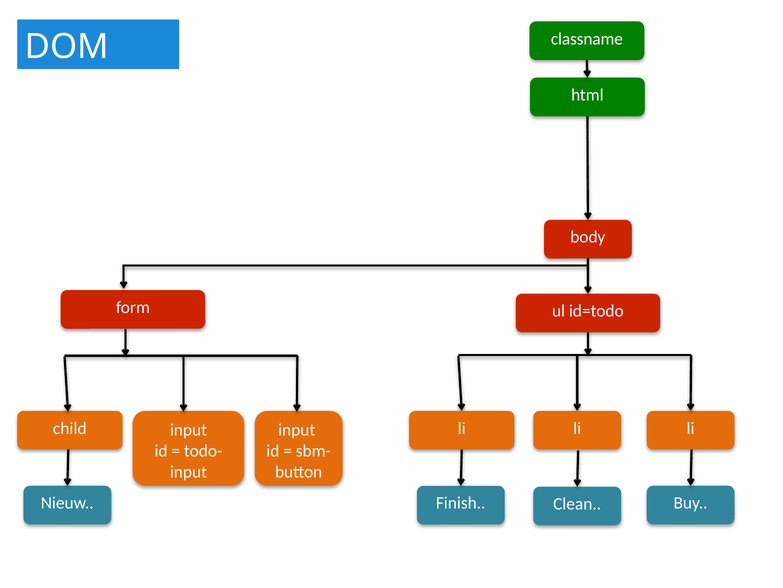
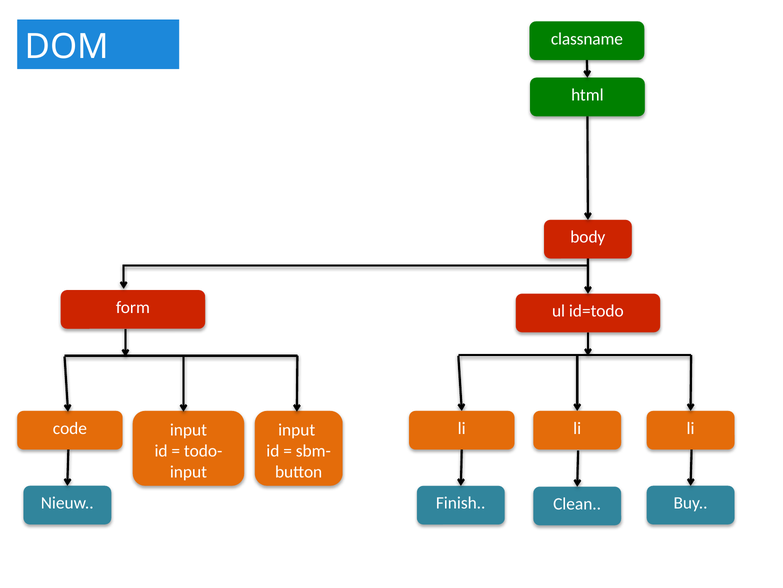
child: child -> code (70, 428)
